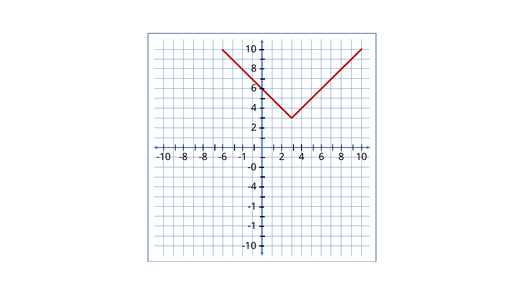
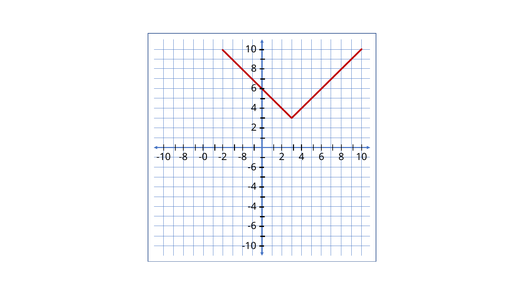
-8: -8 -> -0 (203, 157)
-6: -6 -> -2 (223, 157)
-1: -1 -> -8 (243, 157)
-0: -0 -> -6 (252, 167)
-1: -1 -> -4 (252, 206)
-1: -1 -> -6 (252, 226)
